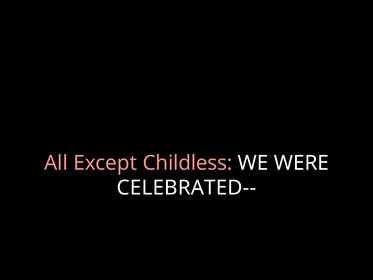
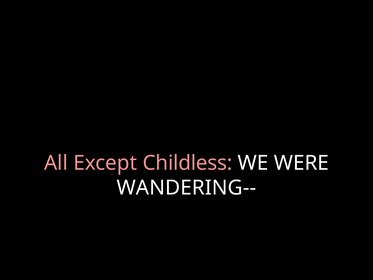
CELEBRATED--: CELEBRATED-- -> WANDERING-- (186, 188)
